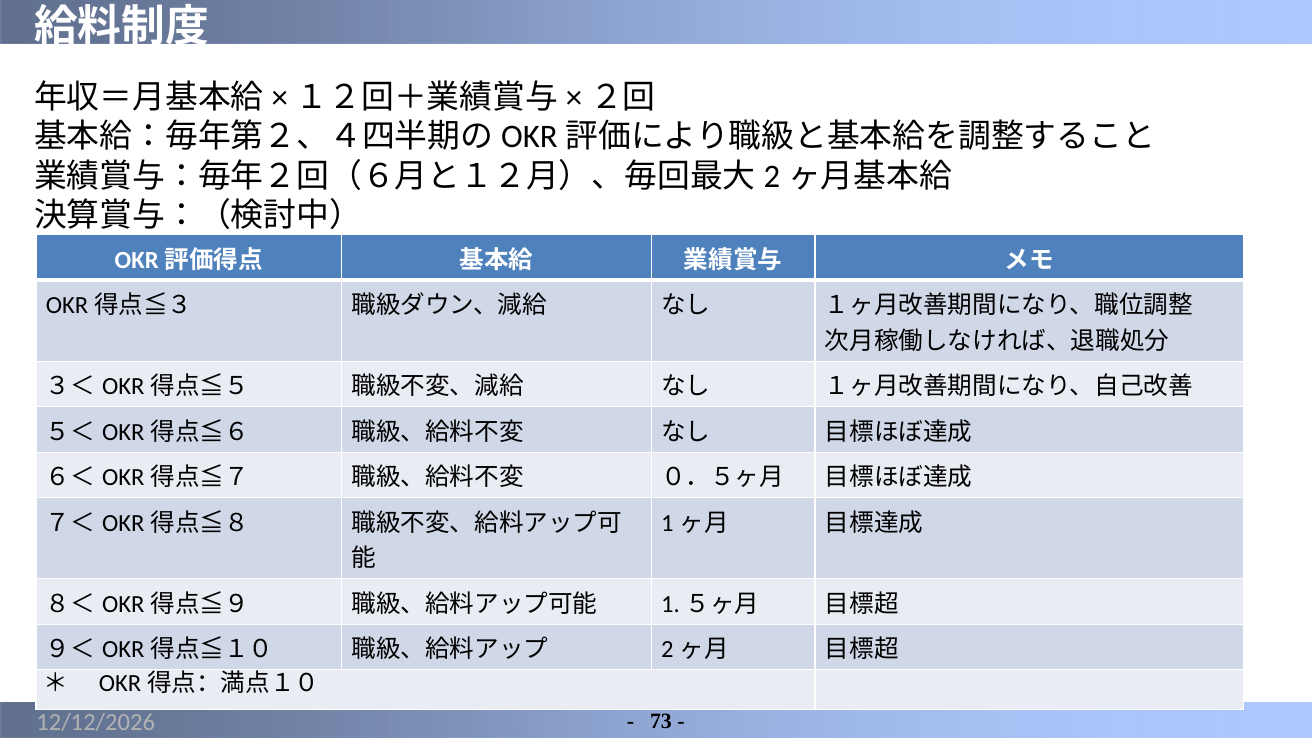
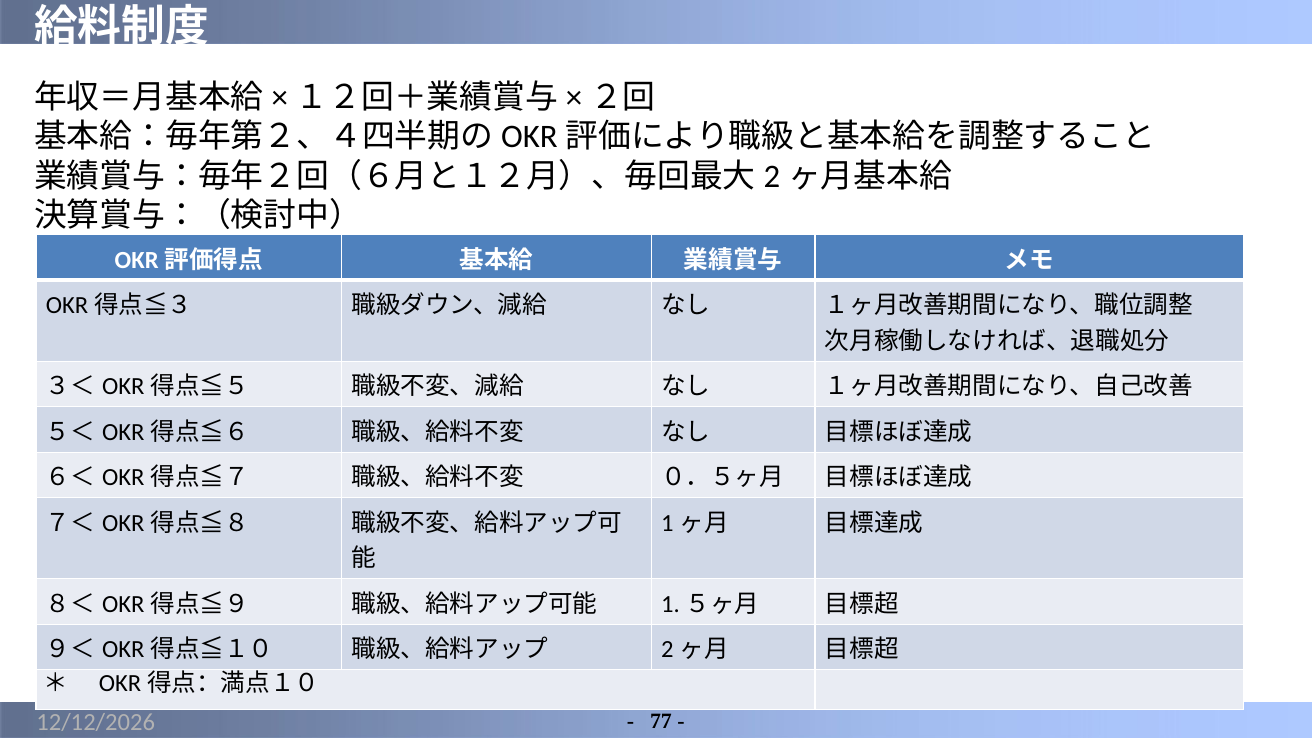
73: 73 -> 77 (661, 721)
